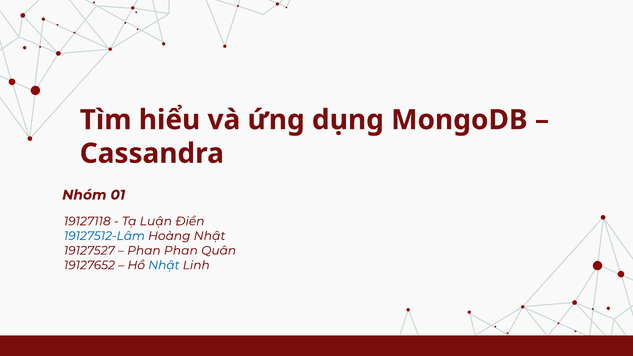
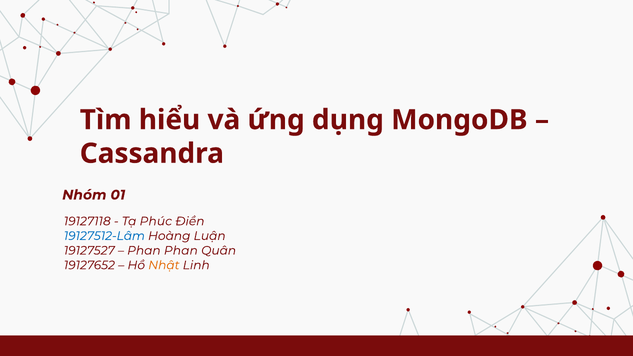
Luận: Luận -> Phúc (156, 221)
Hoàng Nhật: Nhật -> Luận (210, 236)
Nhật colour: blue -> orange (164, 265)
